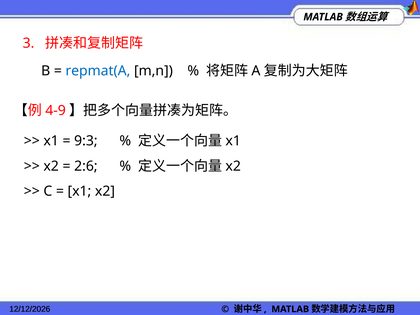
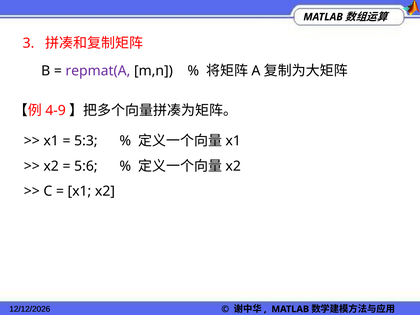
repmat(A colour: blue -> purple (98, 71)
9:3: 9:3 -> 5:3 (86, 141)
2:6: 2:6 -> 5:6 (86, 166)
